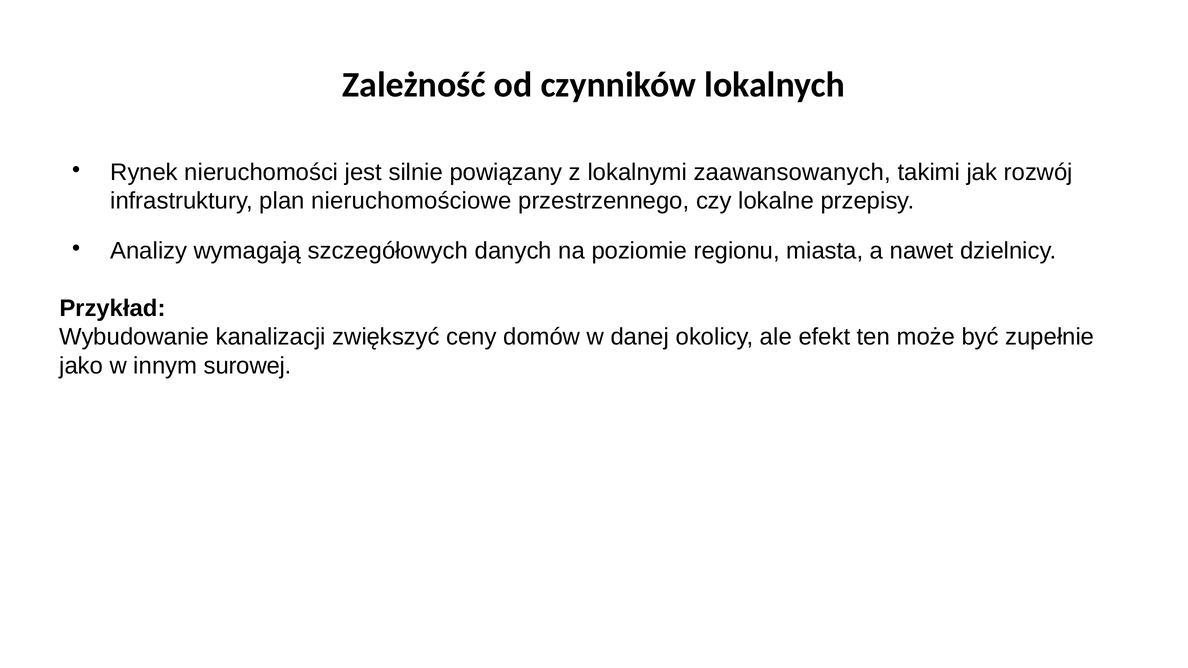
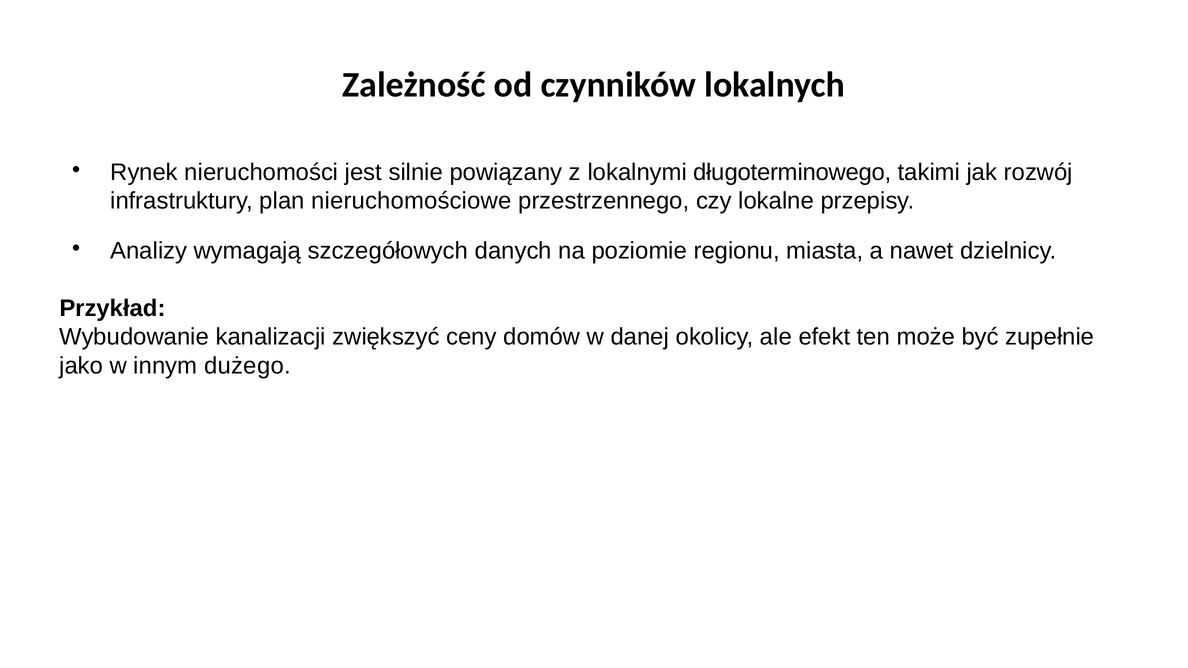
zaawansowanych: zaawansowanych -> długoterminowego (792, 172)
surowej: surowej -> dużego (247, 366)
